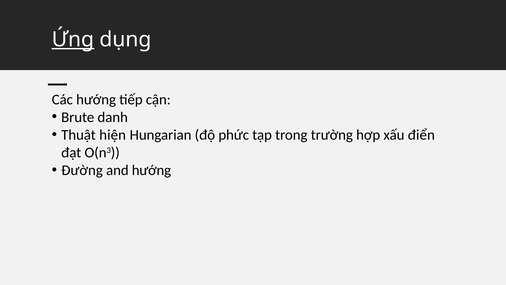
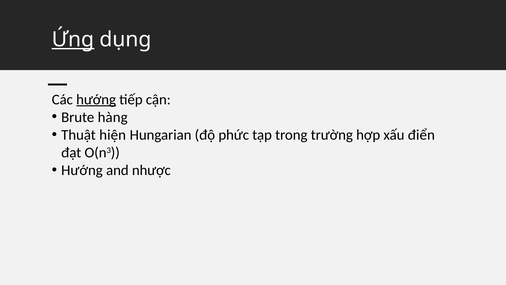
hướng underline: none -> present (96, 99)
danh: danh -> hàng (113, 117)
Đường: Đường -> Hướng (82, 170)
and hướng: hướng -> nhược (151, 170)
